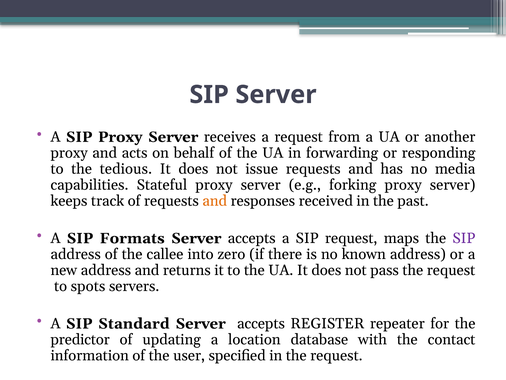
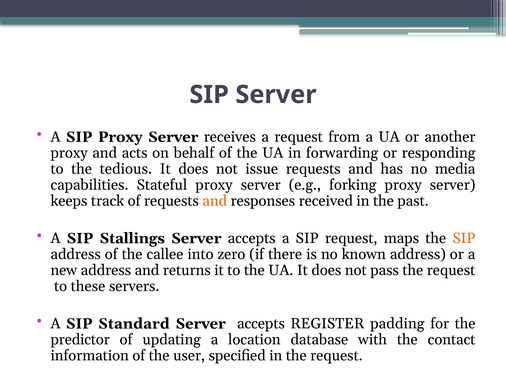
Formats: Formats -> Stallings (132, 238)
SIP colour: purple -> orange (464, 238)
spots: spots -> these (88, 286)
repeater: repeater -> padding (397, 323)
